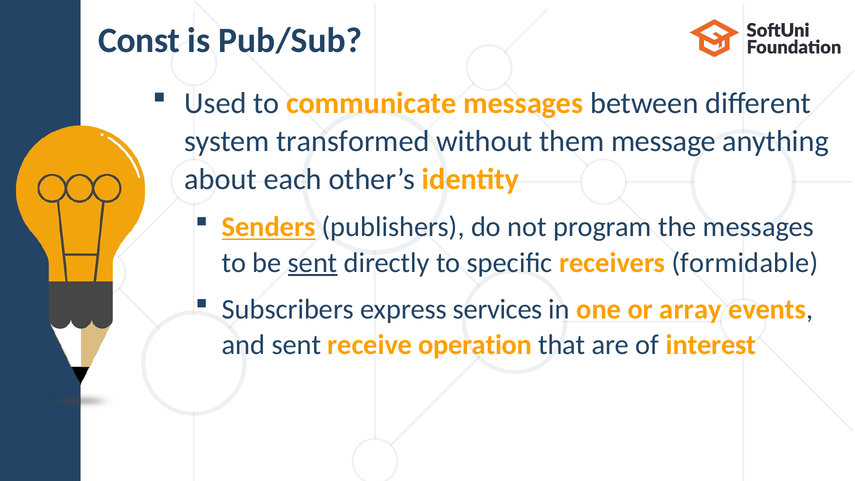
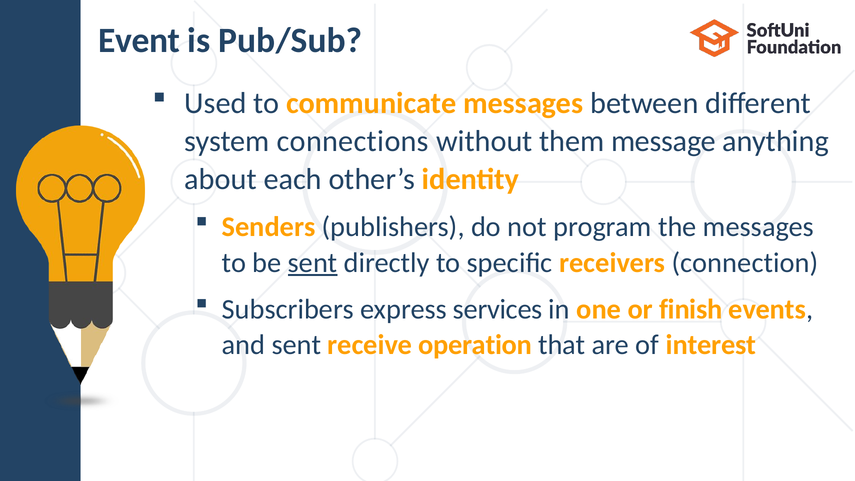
Const: Const -> Event (139, 41)
transformed: transformed -> connections (353, 141)
Senders underline: present -> none (269, 227)
formidable: formidable -> connection (745, 263)
array: array -> finish (691, 309)
